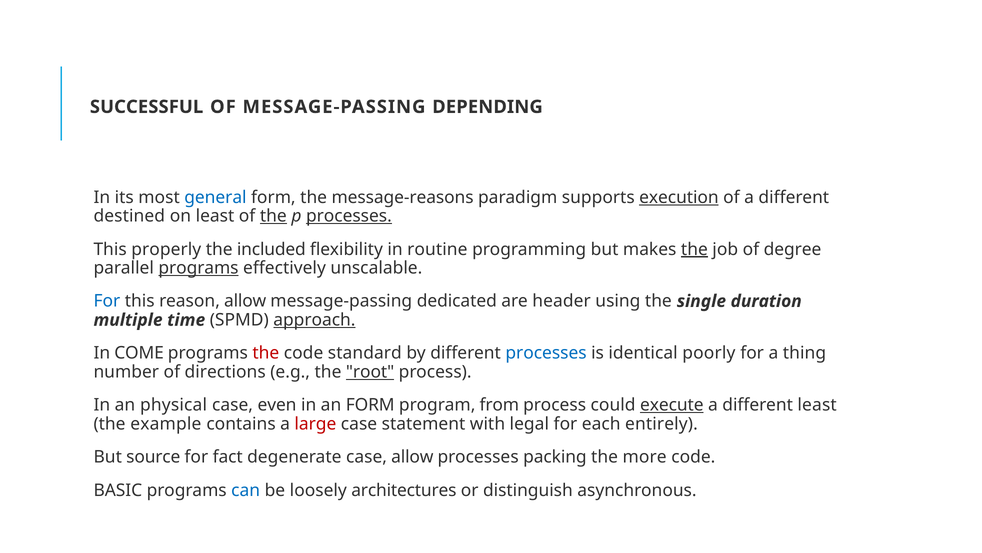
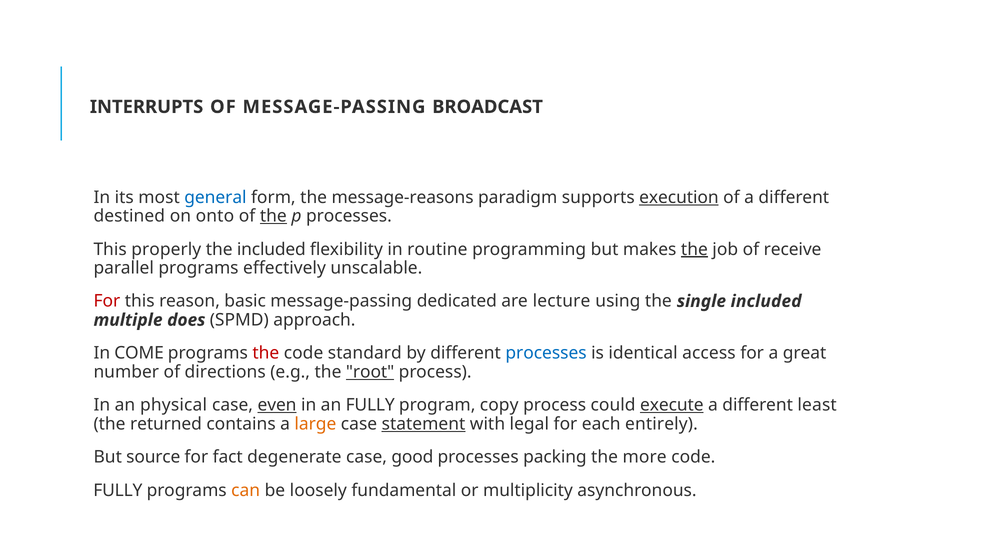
SUCCESSFUL: SUCCESSFUL -> INTERRUPTS (147, 107)
DEPENDING: DEPENDING -> BROADCAST (488, 107)
on least: least -> onto (215, 216)
processes underline: present -> none (349, 216)
degree: degree -> receive (793, 249)
programs underline: present -> none (199, 268)
For colour: blue -> red (107, 301)
reason allow: allow -> basic (245, 301)
header: header -> lecture (561, 301)
single duration: duration -> included (766, 301)
time: time -> does (186, 320)
approach underline: present -> none (314, 320)
poorly: poorly -> access (709, 353)
thing: thing -> great (805, 353)
even underline: none -> present (277, 405)
an FORM: FORM -> FULLY (370, 405)
from: from -> copy (499, 405)
example: example -> returned (166, 423)
large colour: red -> orange (315, 423)
statement underline: none -> present (424, 423)
case allow: allow -> good (412, 457)
BASIC: BASIC -> FULLY (118, 490)
can colour: blue -> orange (246, 490)
architectures: architectures -> fundamental (404, 490)
distinguish: distinguish -> multiplicity (528, 490)
